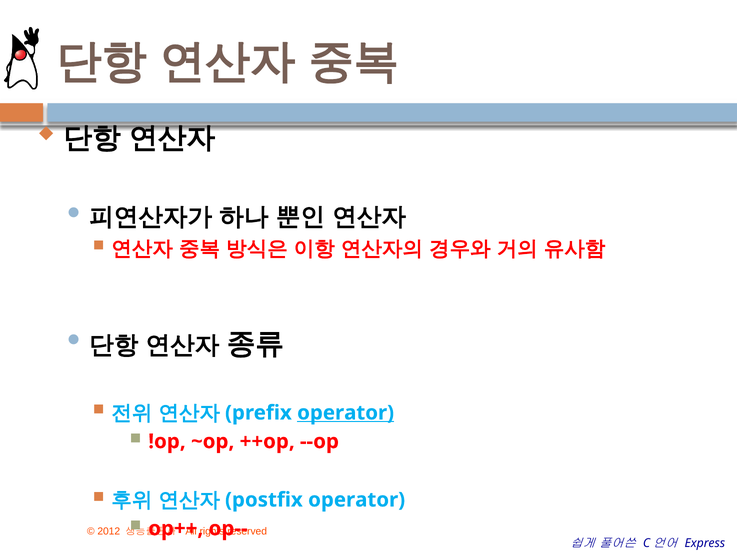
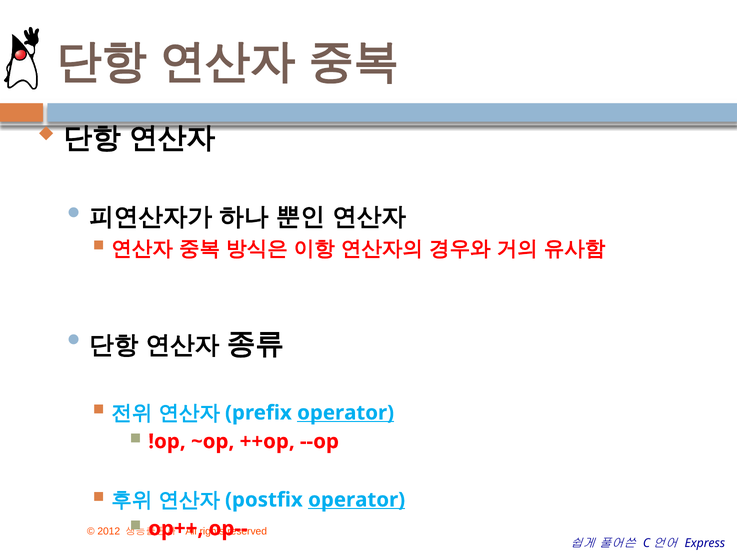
operator underline: none -> present (357, 500)
